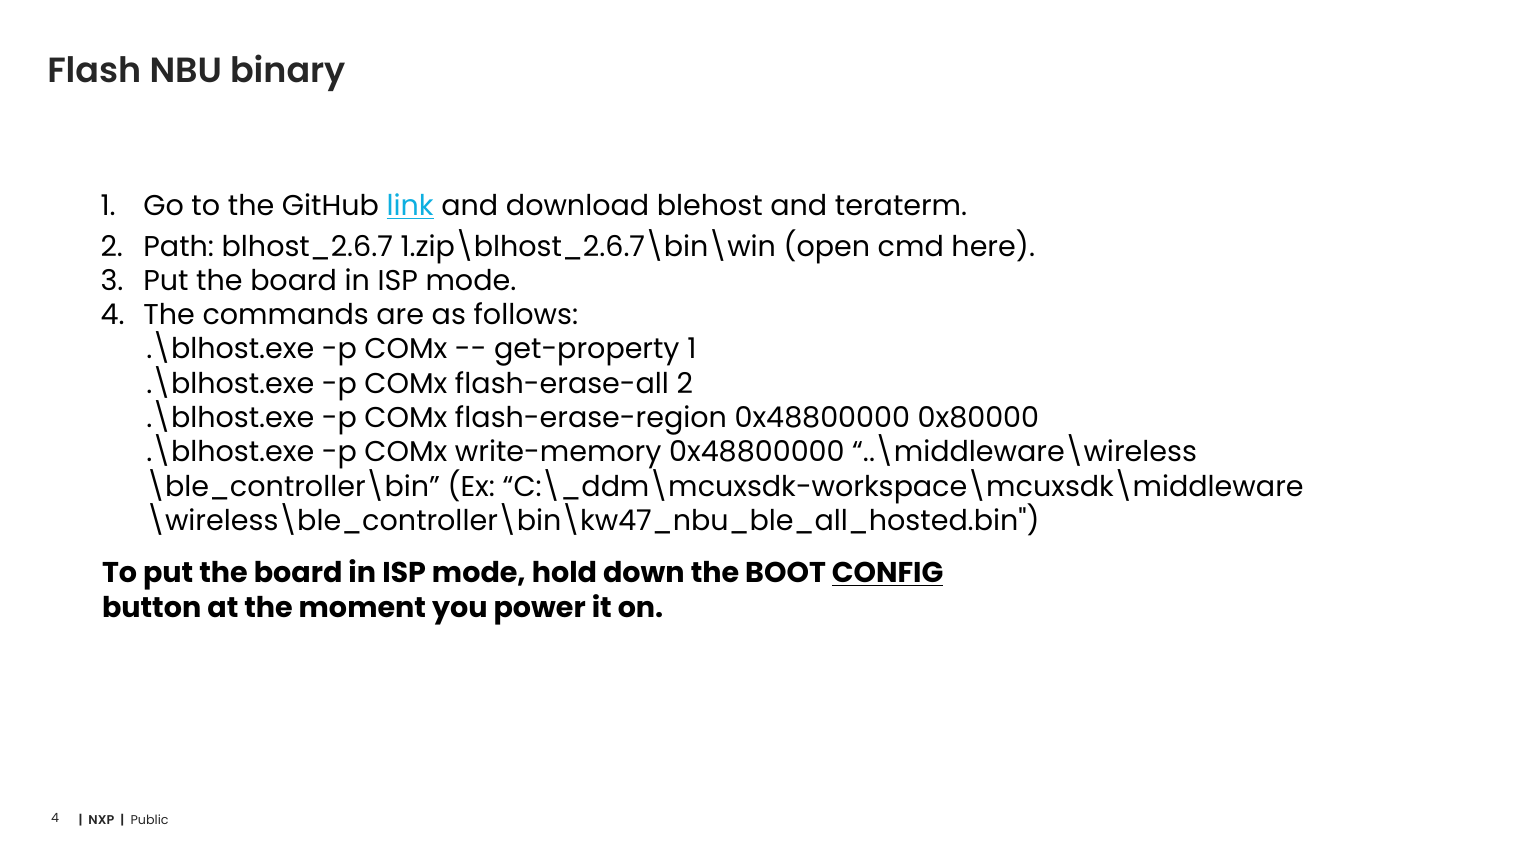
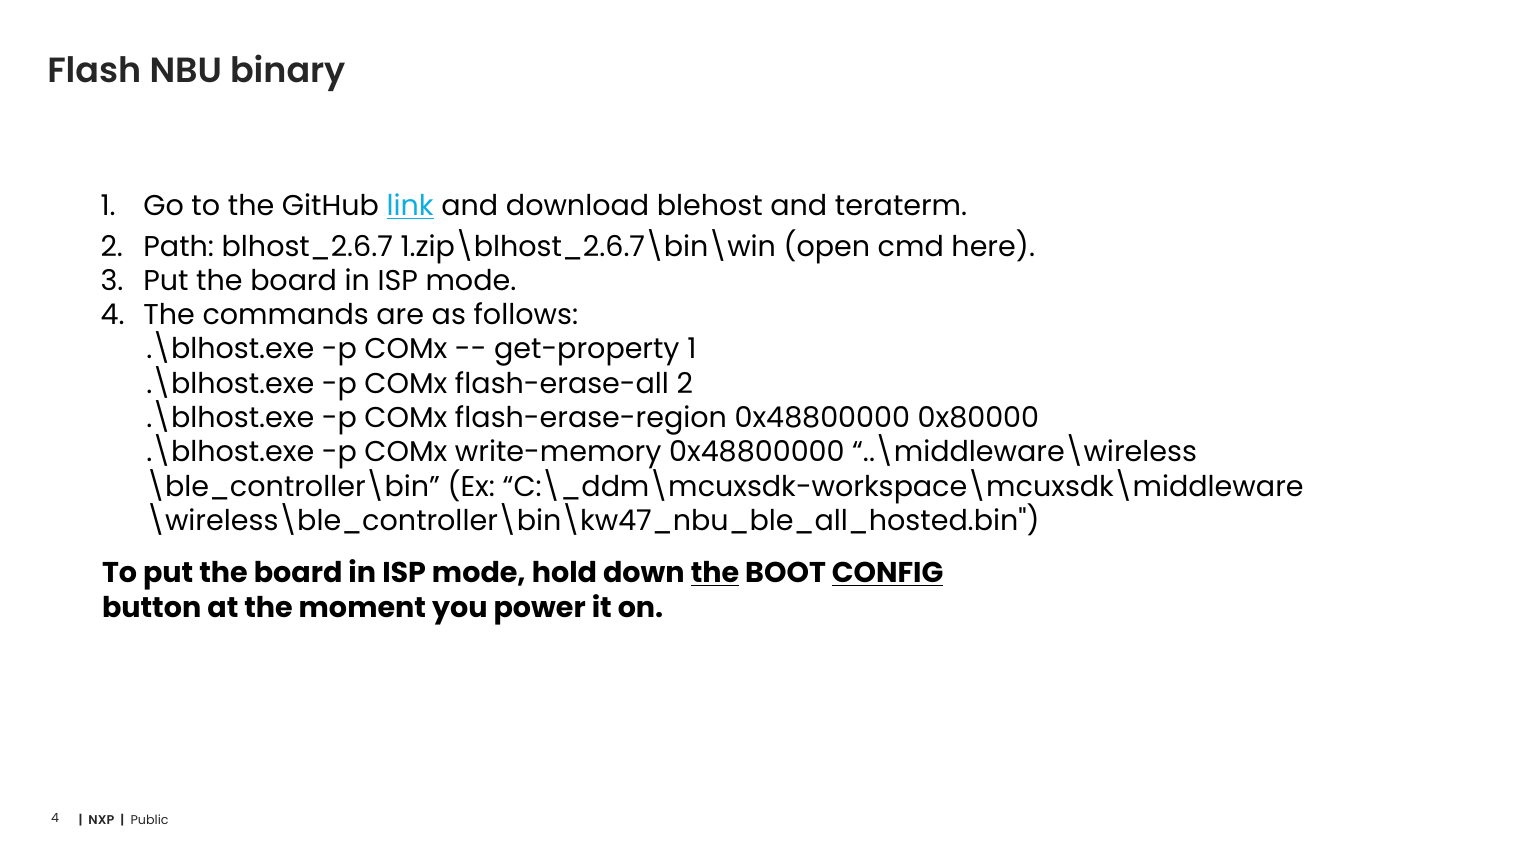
the underline: none -> present (715, 573)
